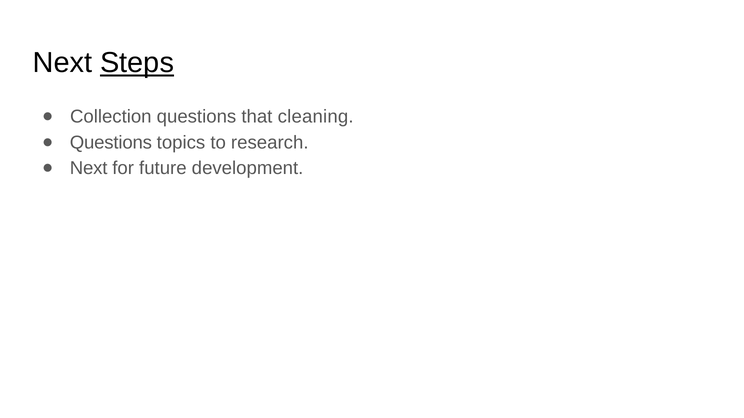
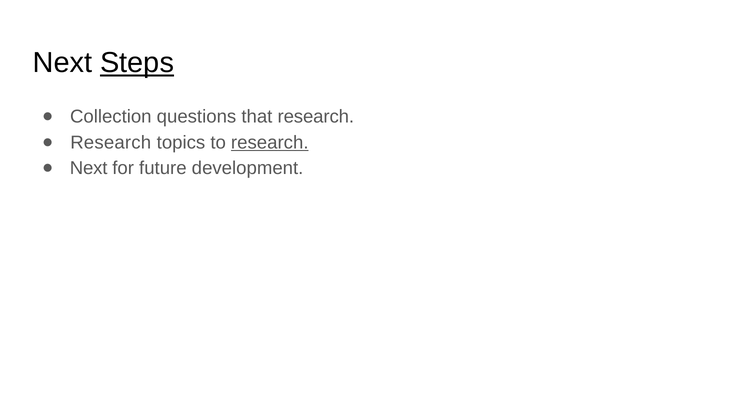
that cleaning: cleaning -> research (316, 117)
Questions: Questions -> Research (111, 143)
research underline: none -> present (270, 143)
